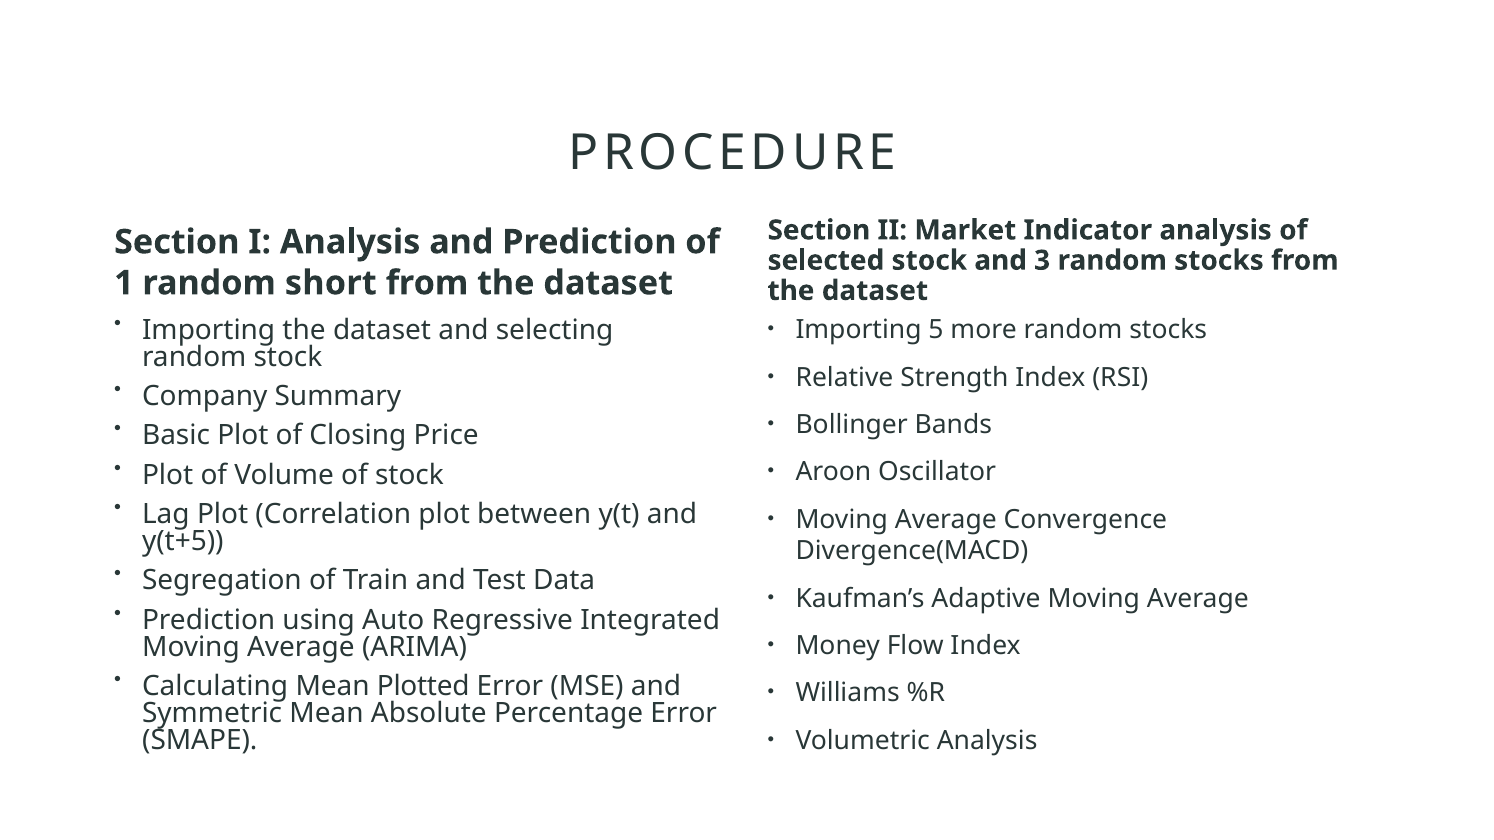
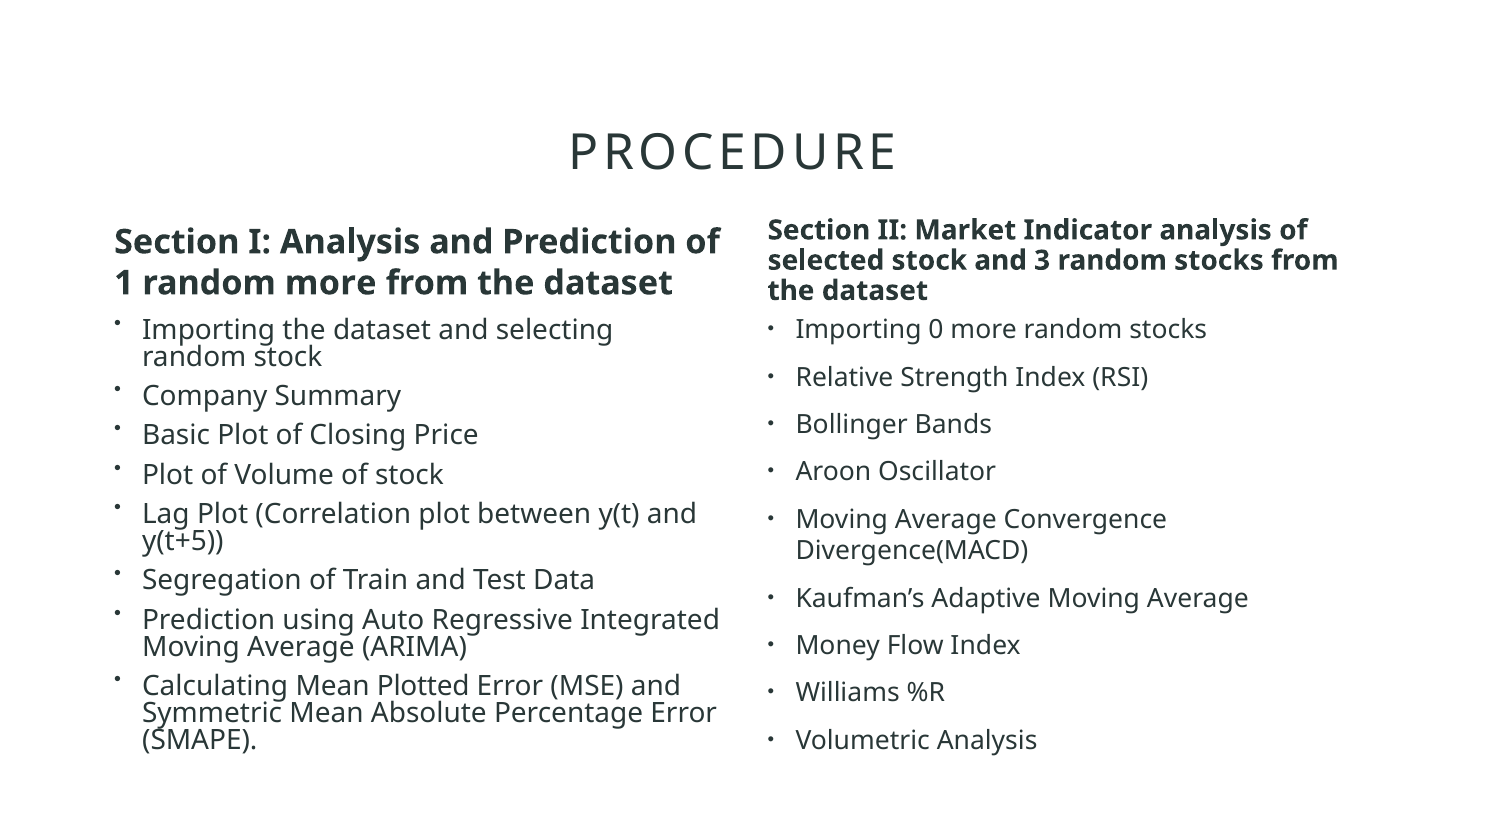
random short: short -> more (331, 283)
5: 5 -> 0 (936, 330)
